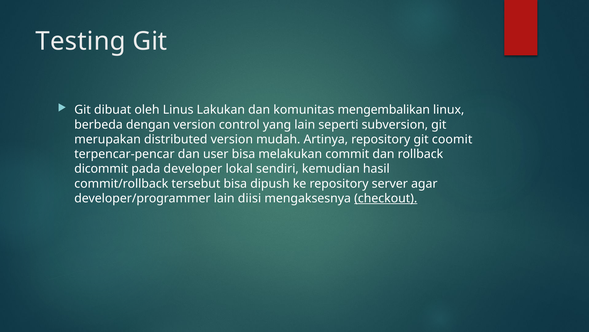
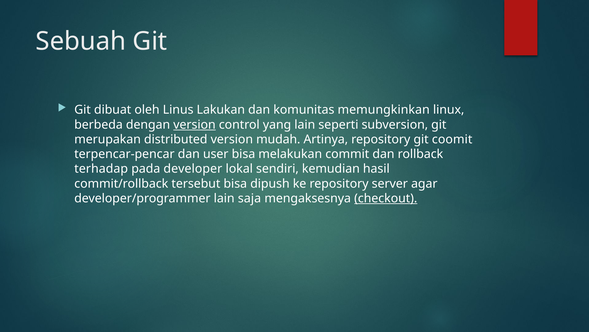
Testing: Testing -> Sebuah (81, 41)
mengembalikan: mengembalikan -> memungkinkan (384, 110)
version underline: none -> present (194, 124)
dicommit: dicommit -> terhadap (101, 169)
diisi: diisi -> saja (249, 198)
